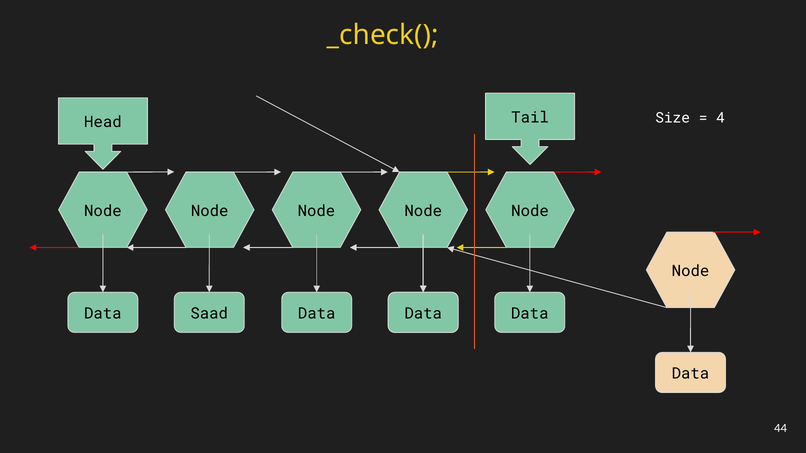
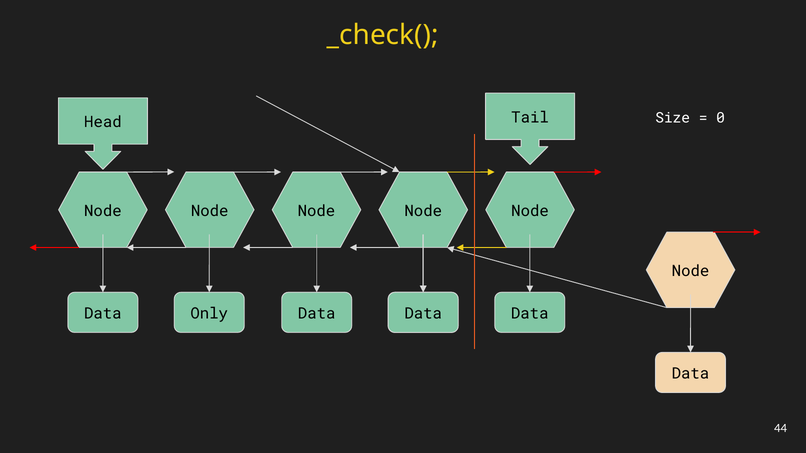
4: 4 -> 0 (721, 118)
Saad: Saad -> Only (209, 314)
